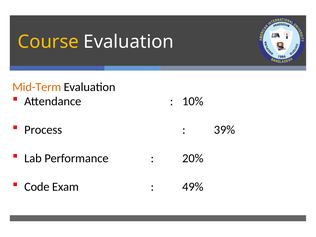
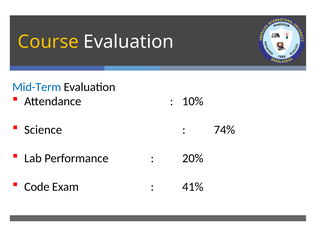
Mid-Term colour: orange -> blue (37, 87)
Process: Process -> Science (43, 130)
39%: 39% -> 74% (224, 130)
49%: 49% -> 41% (193, 187)
